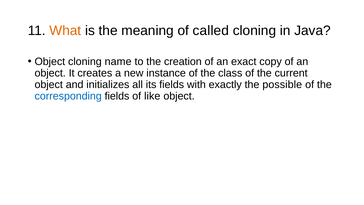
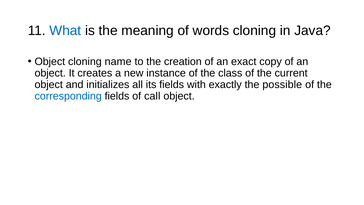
What colour: orange -> blue (65, 31)
called: called -> words (211, 31)
like: like -> call (152, 96)
